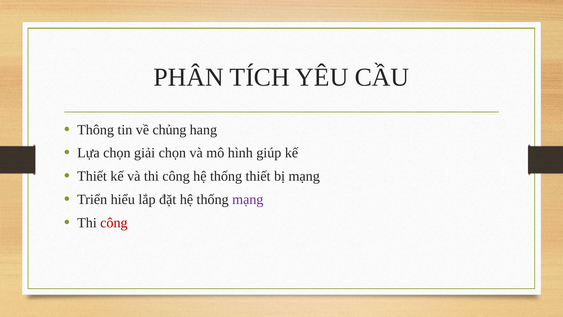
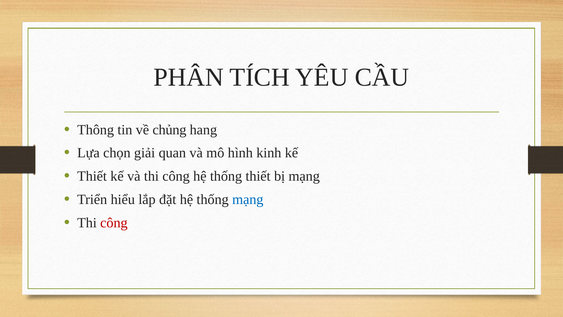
giải chọn: chọn -> quan (172, 153)
giúp: giúp -> kinh (269, 153)
mạng colour: purple -> blue (248, 199)
